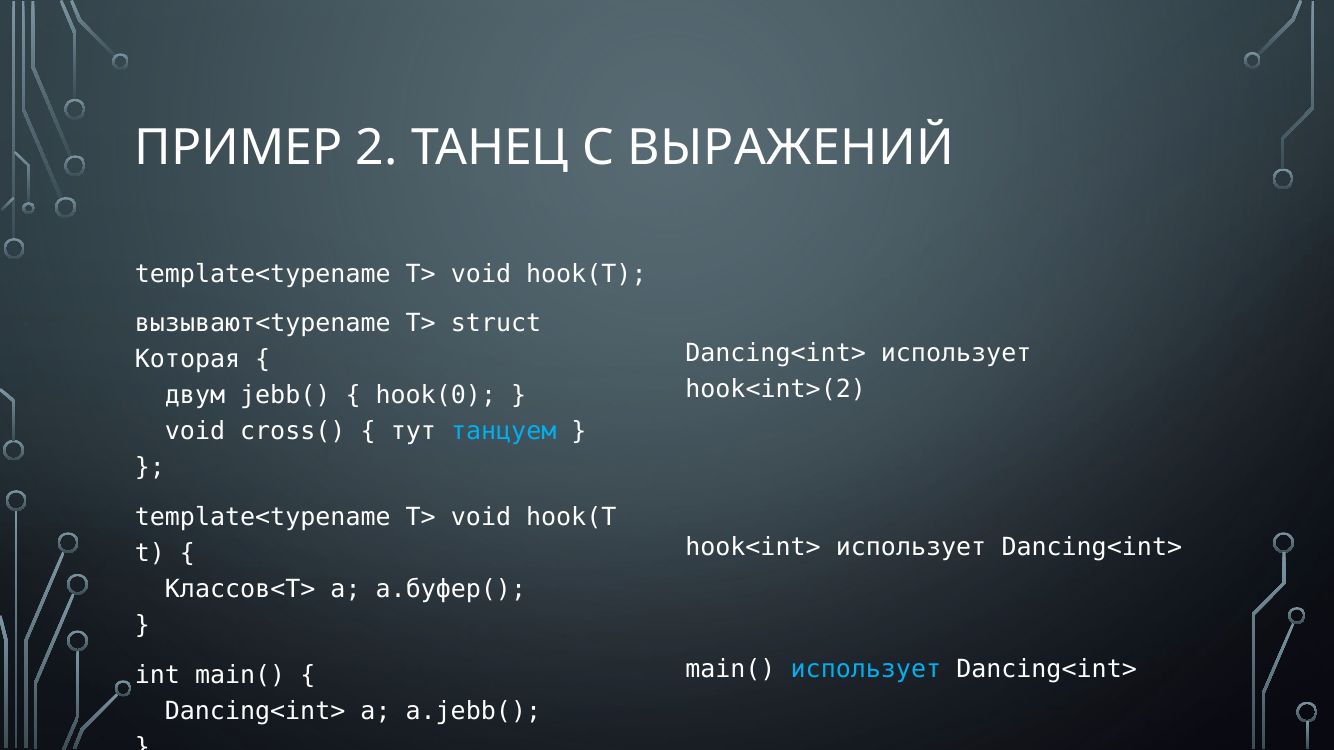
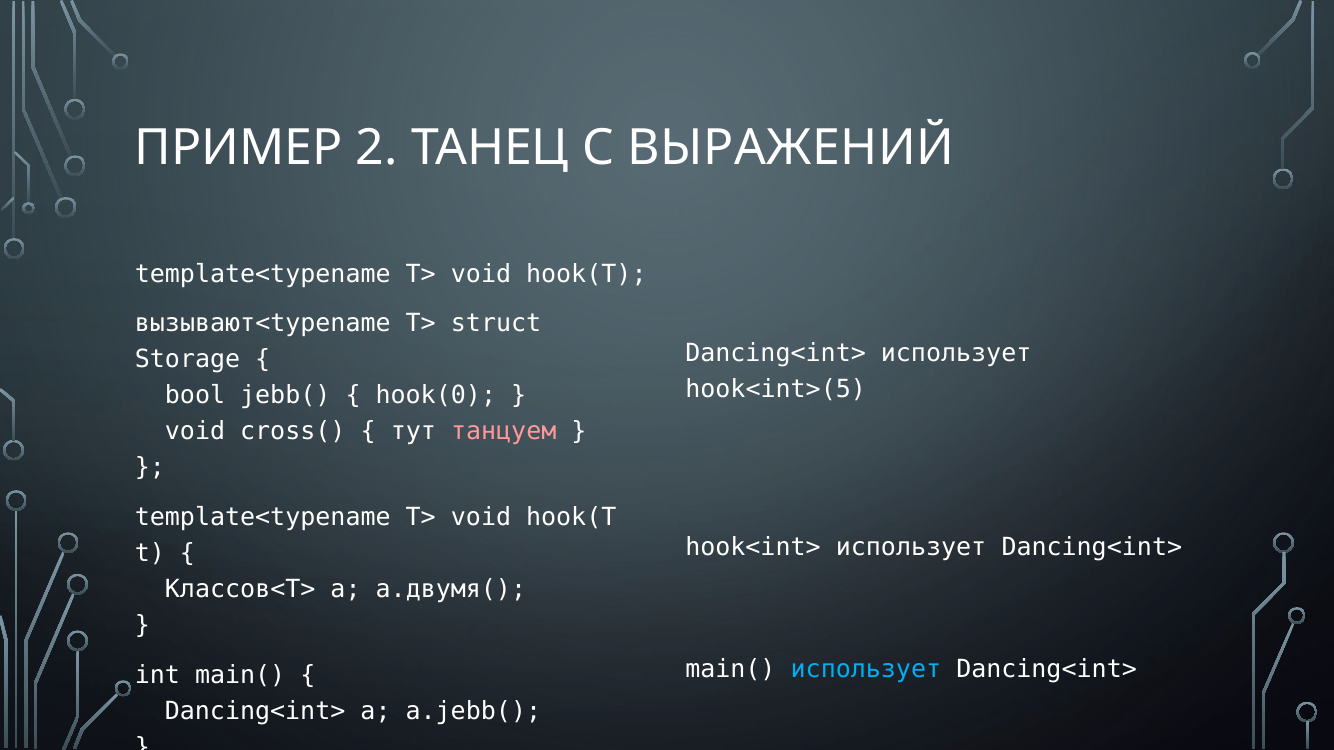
Которая: Которая -> Storage (188, 360)
hook<int>(2: hook<int>(2 -> hook<int>(5 (776, 390)
двум: двум -> bool (195, 396)
танцуем colour: light blue -> pink (504, 432)
a.буфер(: a.буфер( -> a.двумя( (451, 590)
